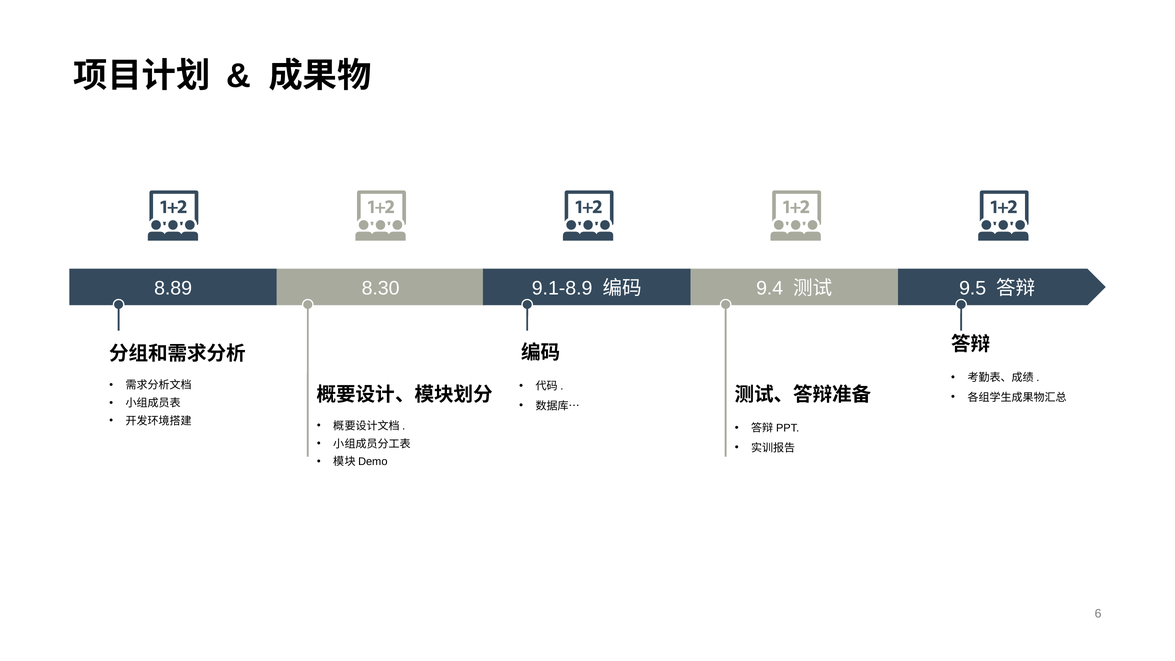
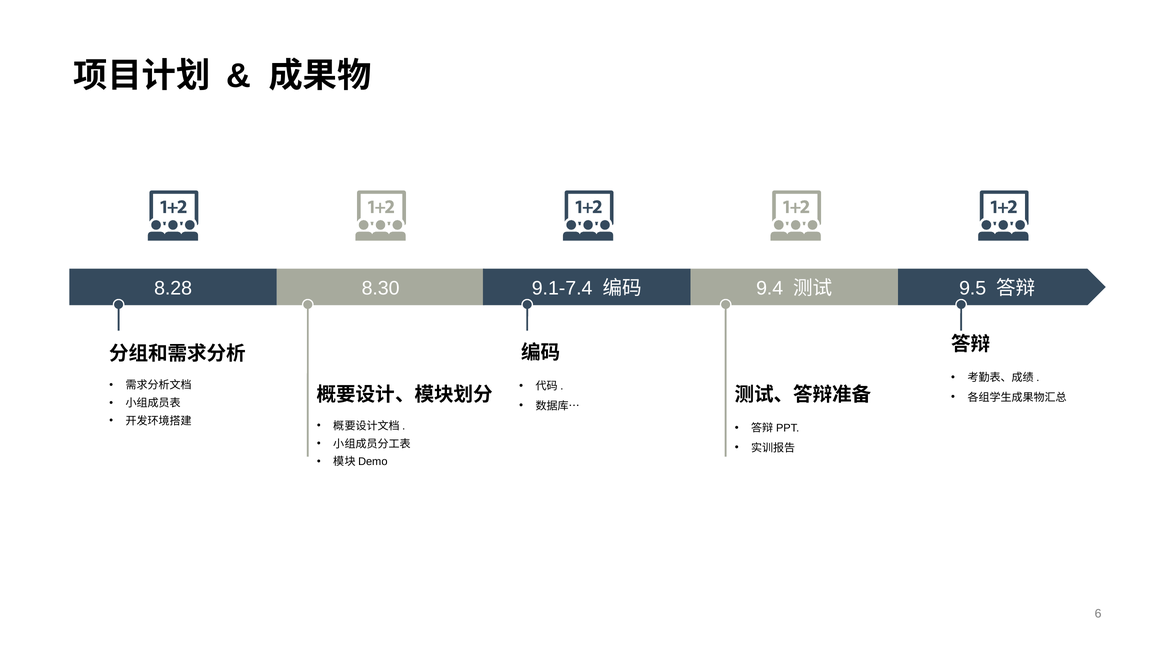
8.89: 8.89 -> 8.28 (173, 288)
9.1-8.9: 9.1-8.9 -> 9.1-7.4 (562, 288)
